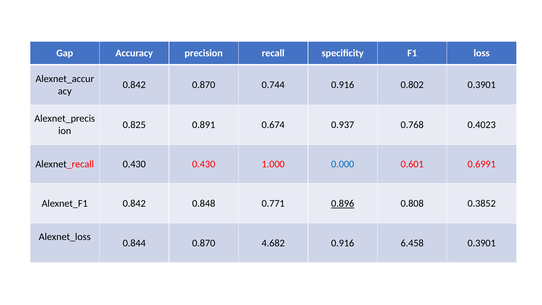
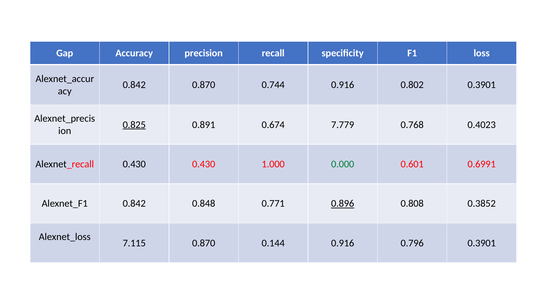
0.825 underline: none -> present (134, 125)
0.937: 0.937 -> 7.779 (343, 125)
0.000 colour: blue -> green (343, 164)
0.844: 0.844 -> 7.115 (134, 243)
4.682: 4.682 -> 0.144 (273, 243)
6.458: 6.458 -> 0.796 (412, 243)
